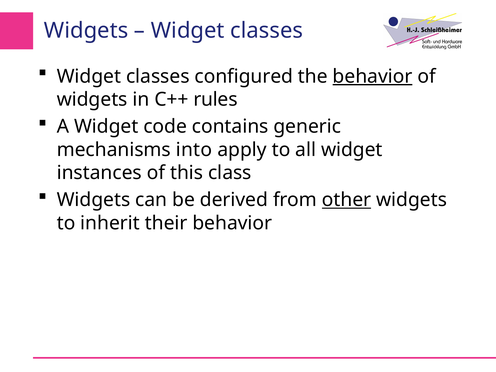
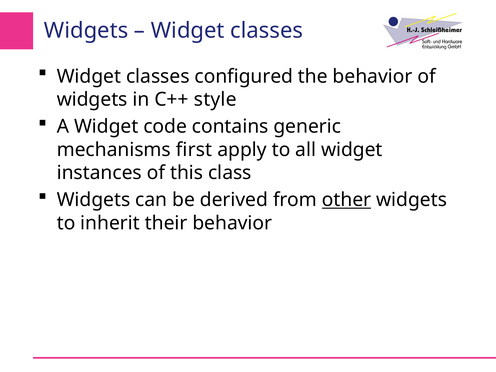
behavior underline: present -> none (373, 76)
rules: rules -> style (215, 100)
into: into -> first (194, 150)
